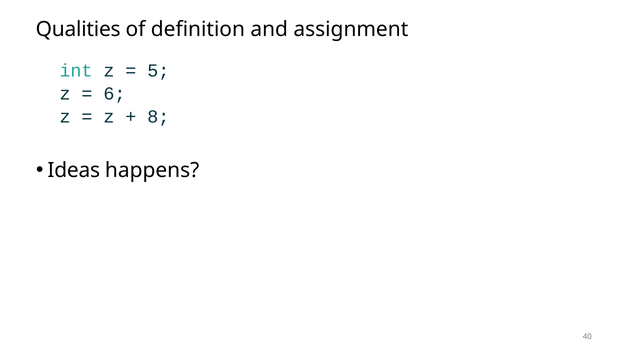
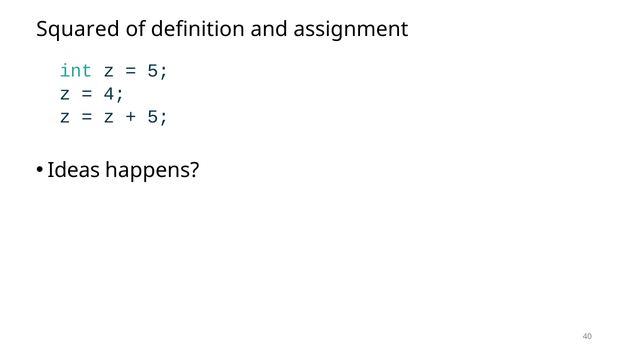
Qualities: Qualities -> Squared (78, 29)
6: 6 -> 4 (114, 94)
8: 8 -> 5 (158, 117)
